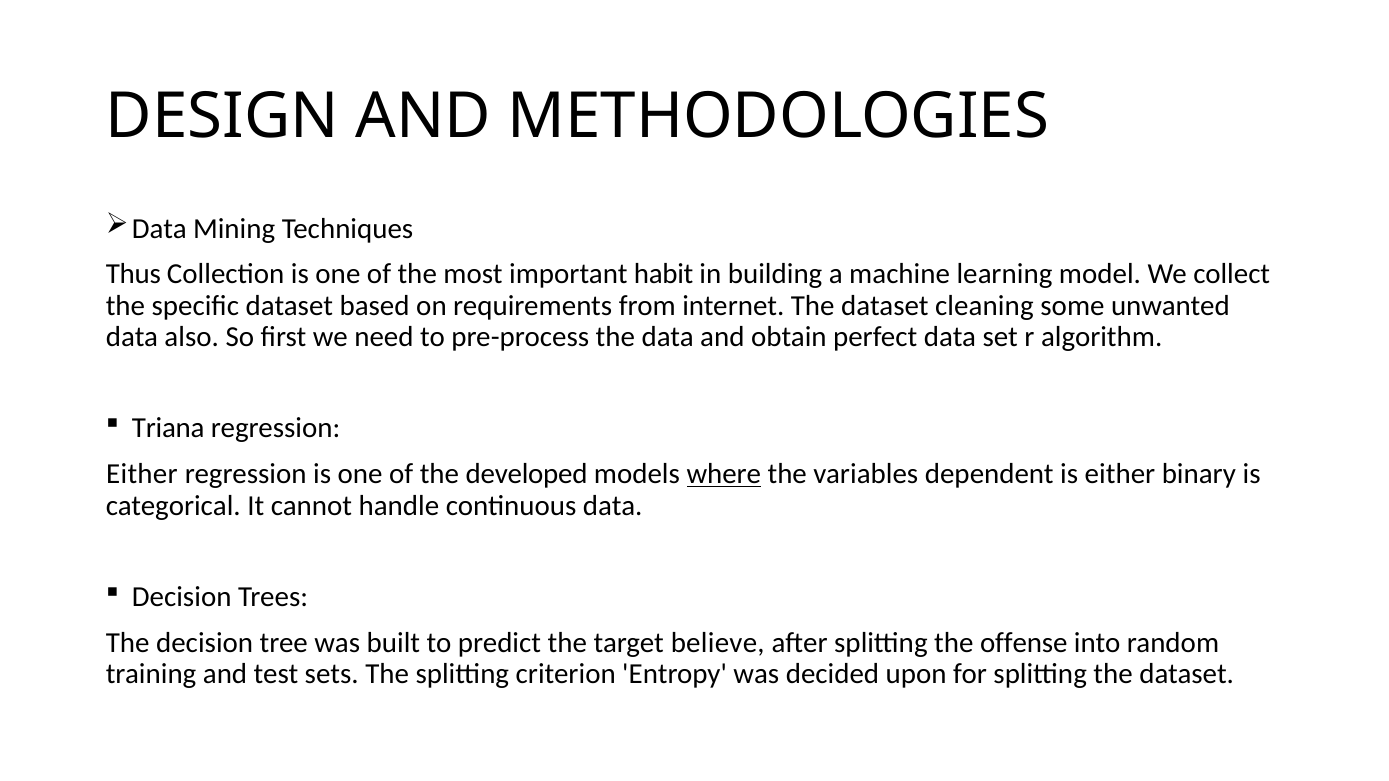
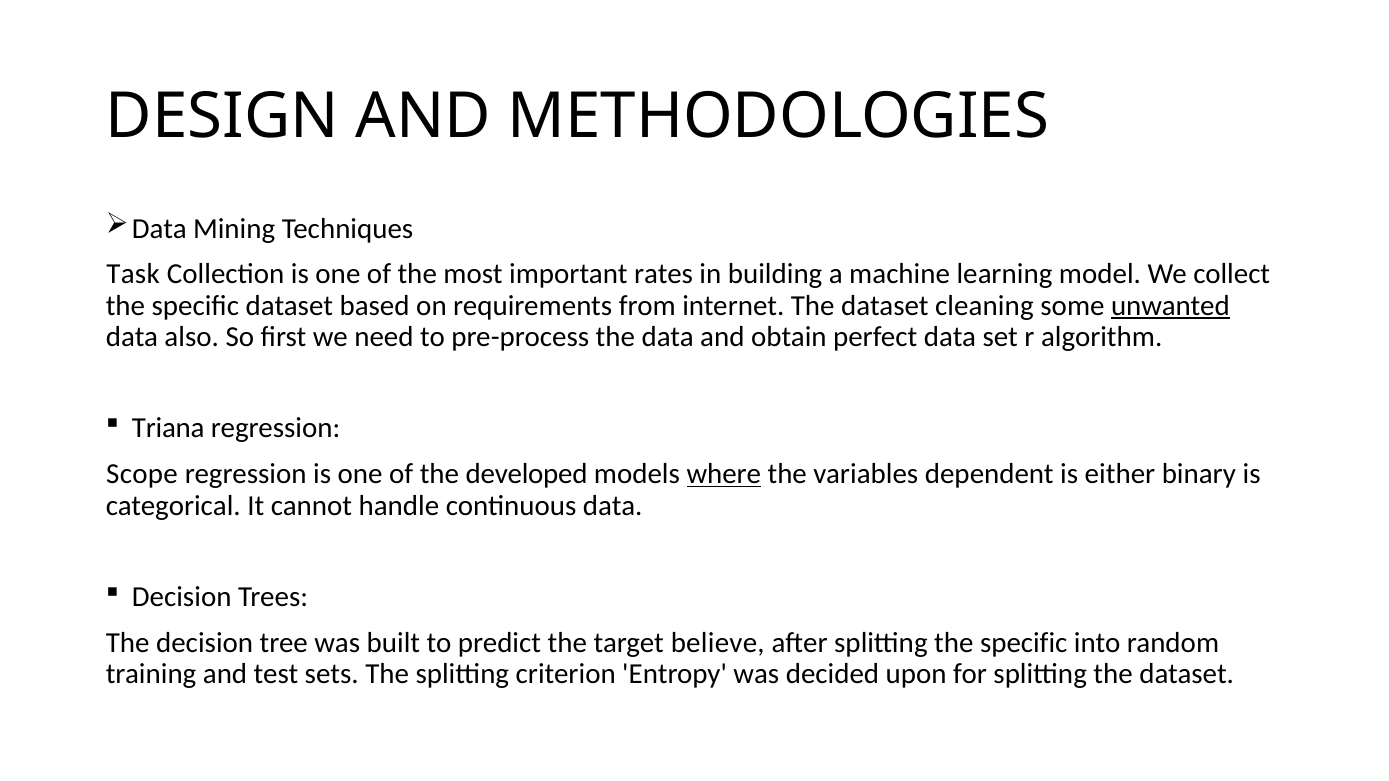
Thus: Thus -> Task (133, 274)
habit: habit -> rates (663, 274)
unwanted underline: none -> present (1170, 306)
Either: Either -> Scope (142, 474)
splitting the offense: offense -> specific (1024, 643)
